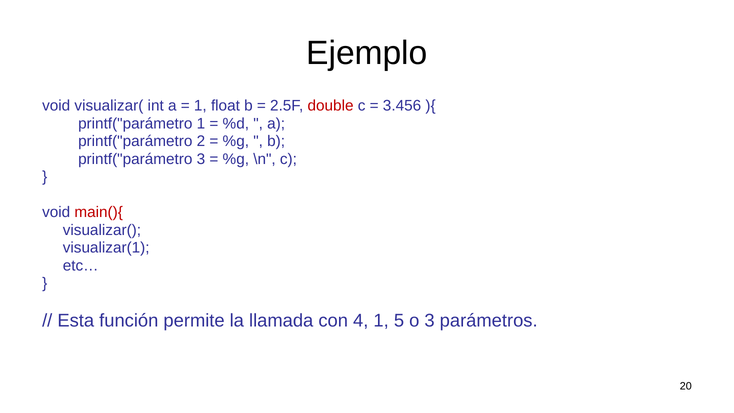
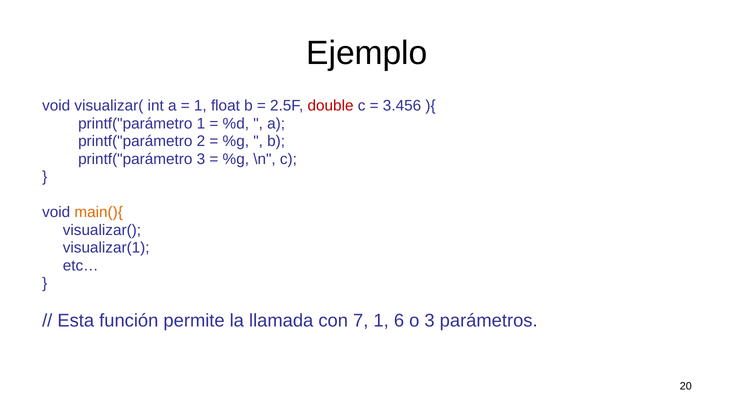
main(){ colour: red -> orange (99, 212)
4: 4 -> 7 (361, 321)
5: 5 -> 6 (399, 321)
